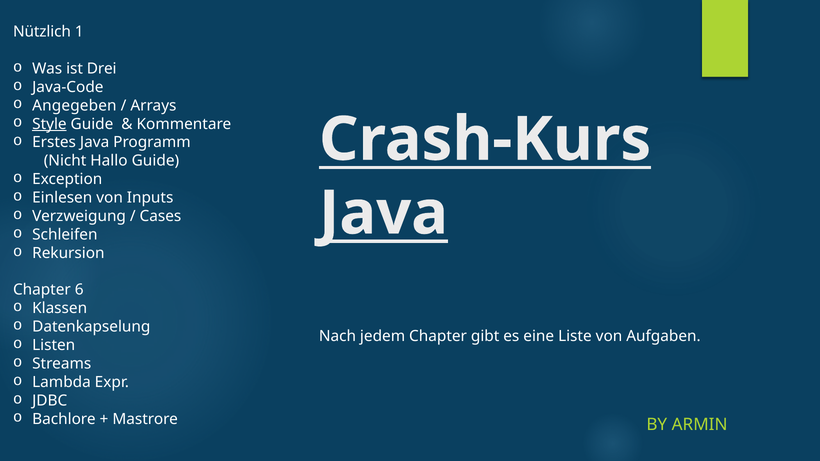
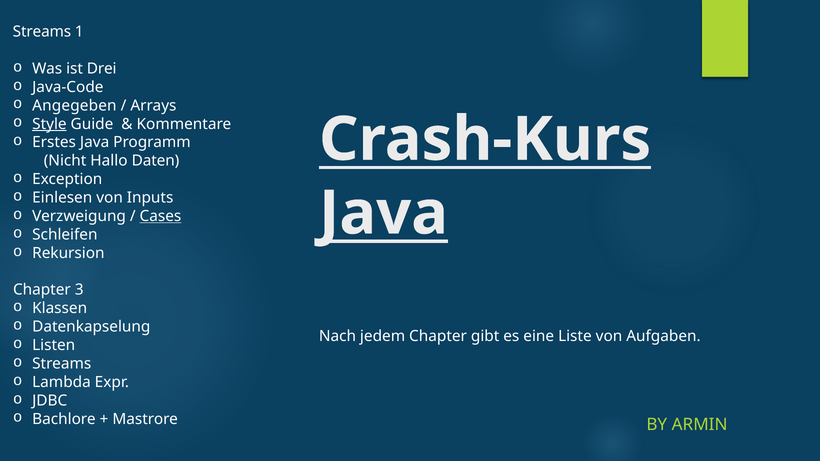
Nützlich: Nützlich -> Streams (42, 32)
Hallo Guide: Guide -> Daten (155, 161)
Cases underline: none -> present (160, 216)
6: 6 -> 3 (79, 290)
